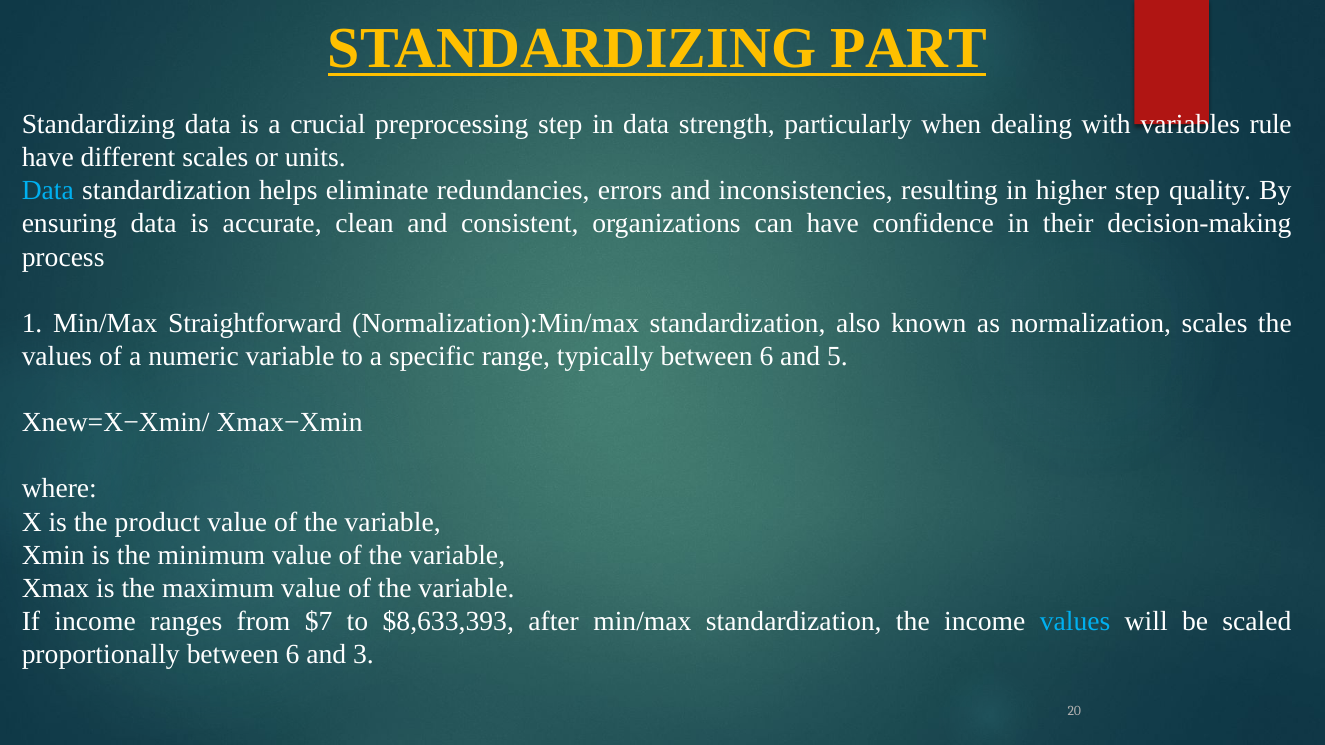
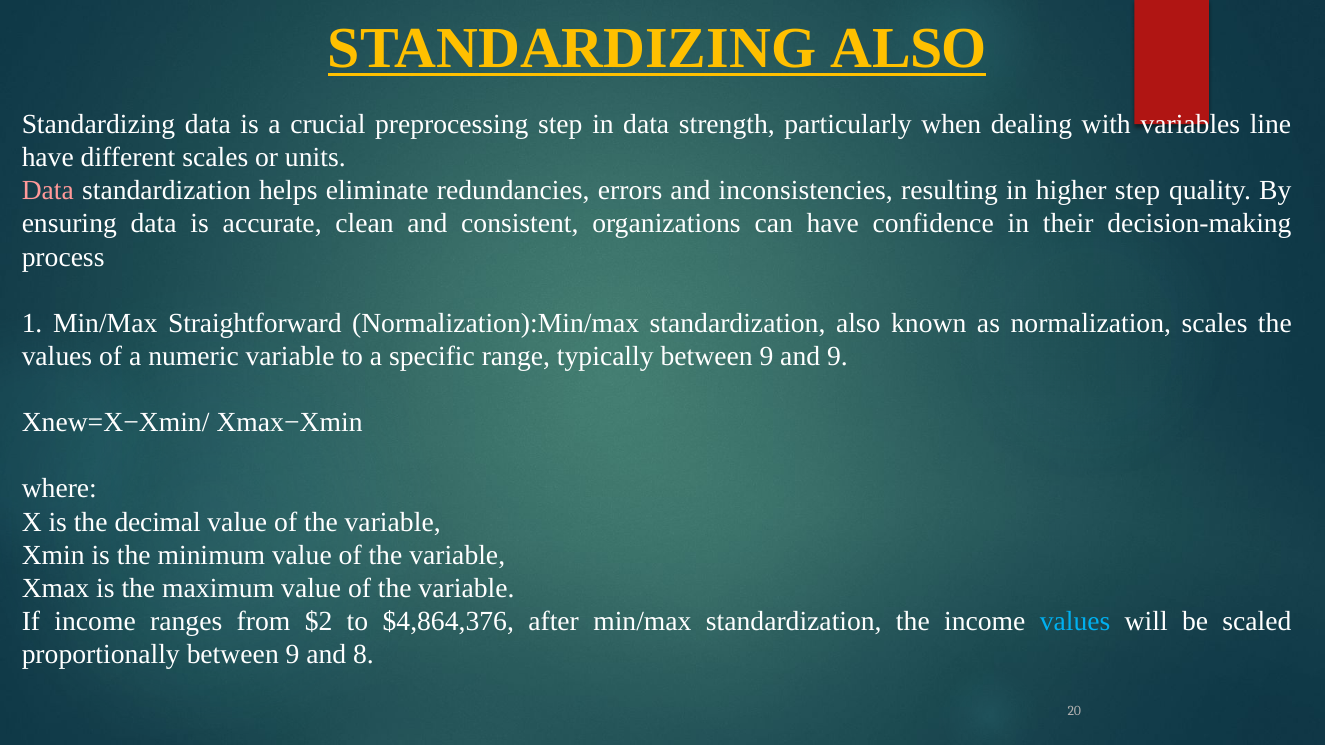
STANDARDIZING PART: PART -> ALSO (909, 49)
rule: rule -> line (1270, 124)
Data colour: light blue -> pink (48, 191)
typically between 6: 6 -> 9 (766, 356)
and 5: 5 -> 9 (837, 356)
product: product -> decimal (158, 522)
$7: $7 -> $2 (319, 622)
$8,633,393: $8,633,393 -> $4,864,376 (448, 622)
proportionally between 6: 6 -> 9 (293, 655)
3: 3 -> 8 (364, 655)
